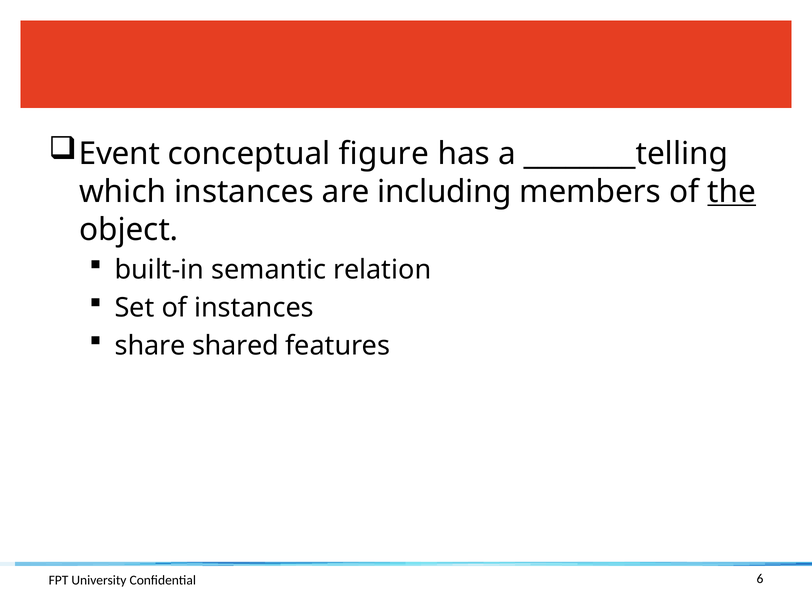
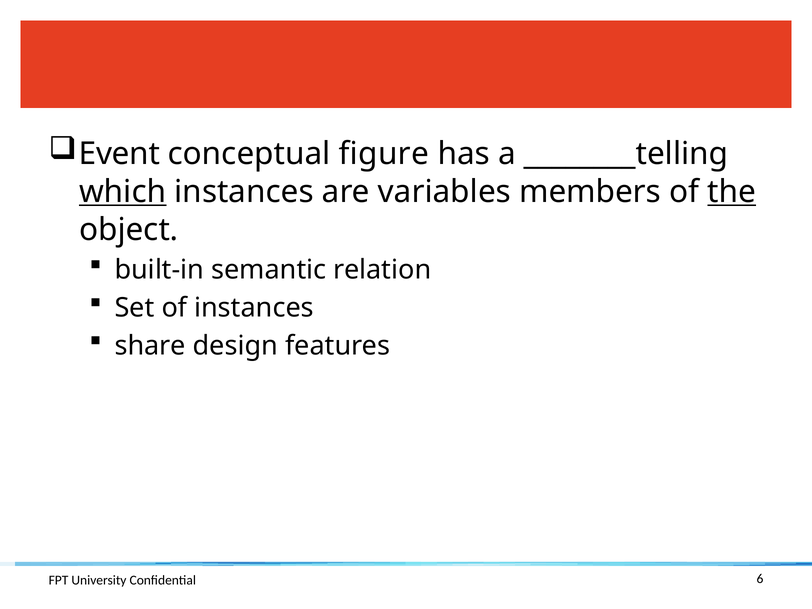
which underline: none -> present (123, 192)
including: including -> variables (444, 192)
shared: shared -> design (235, 346)
